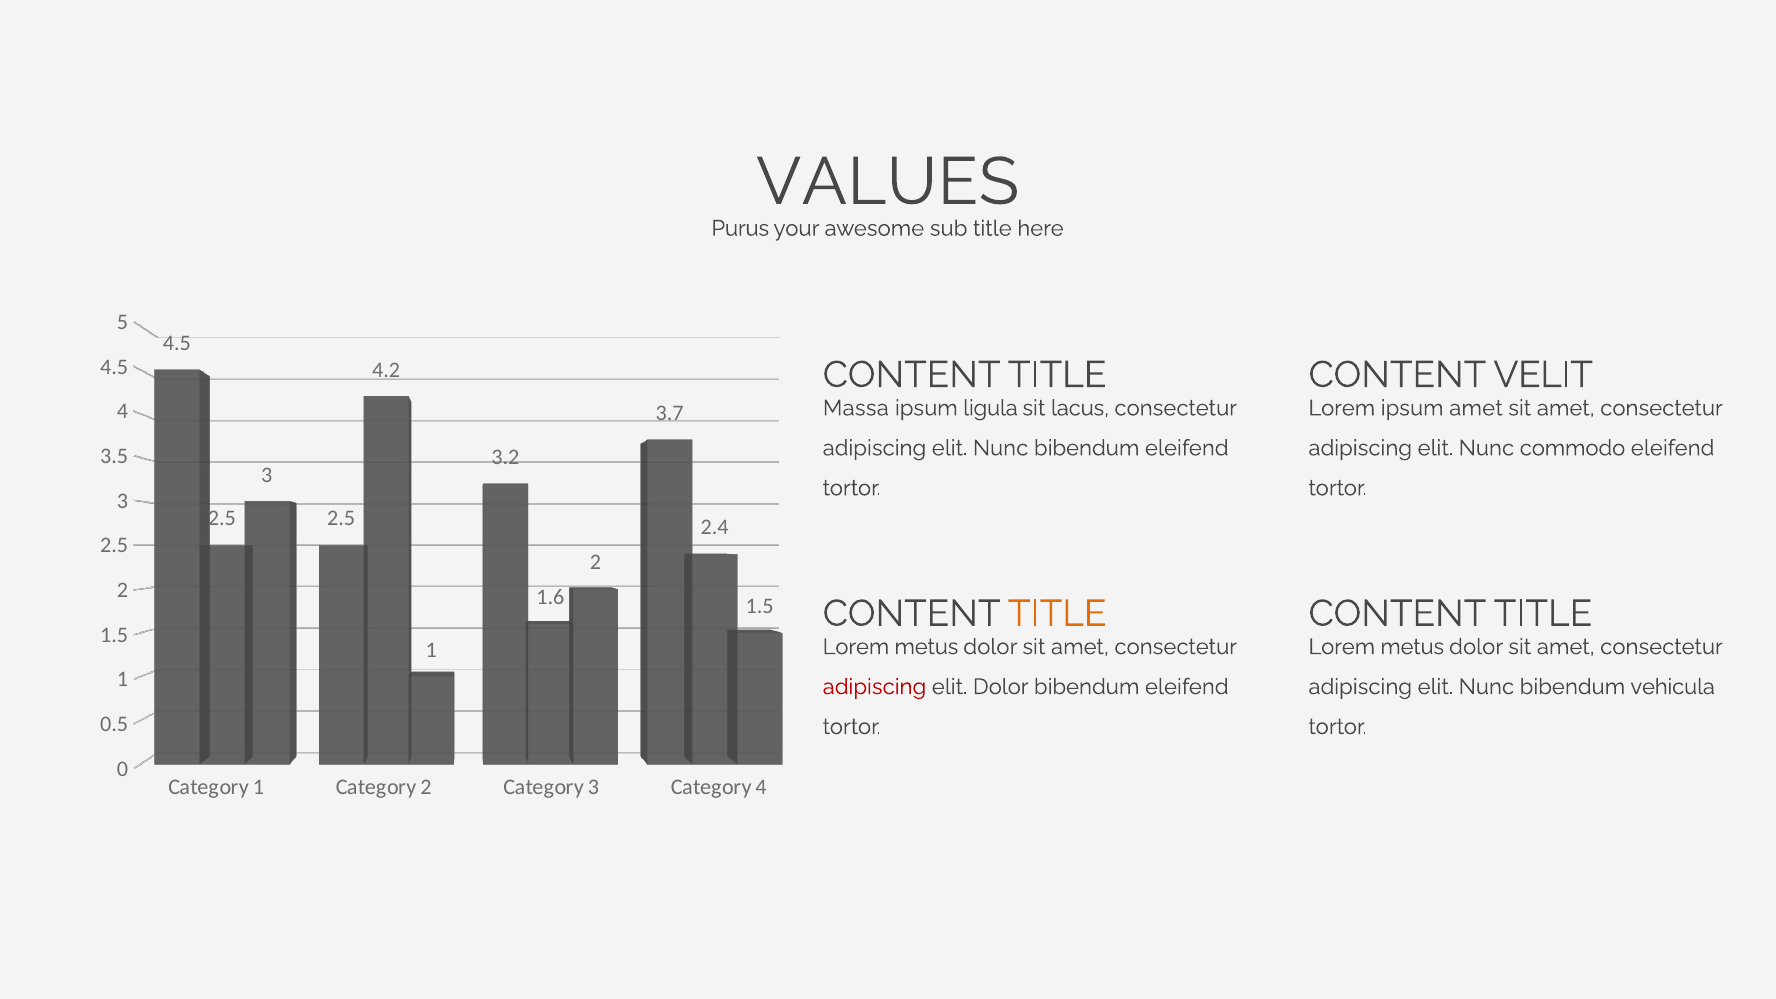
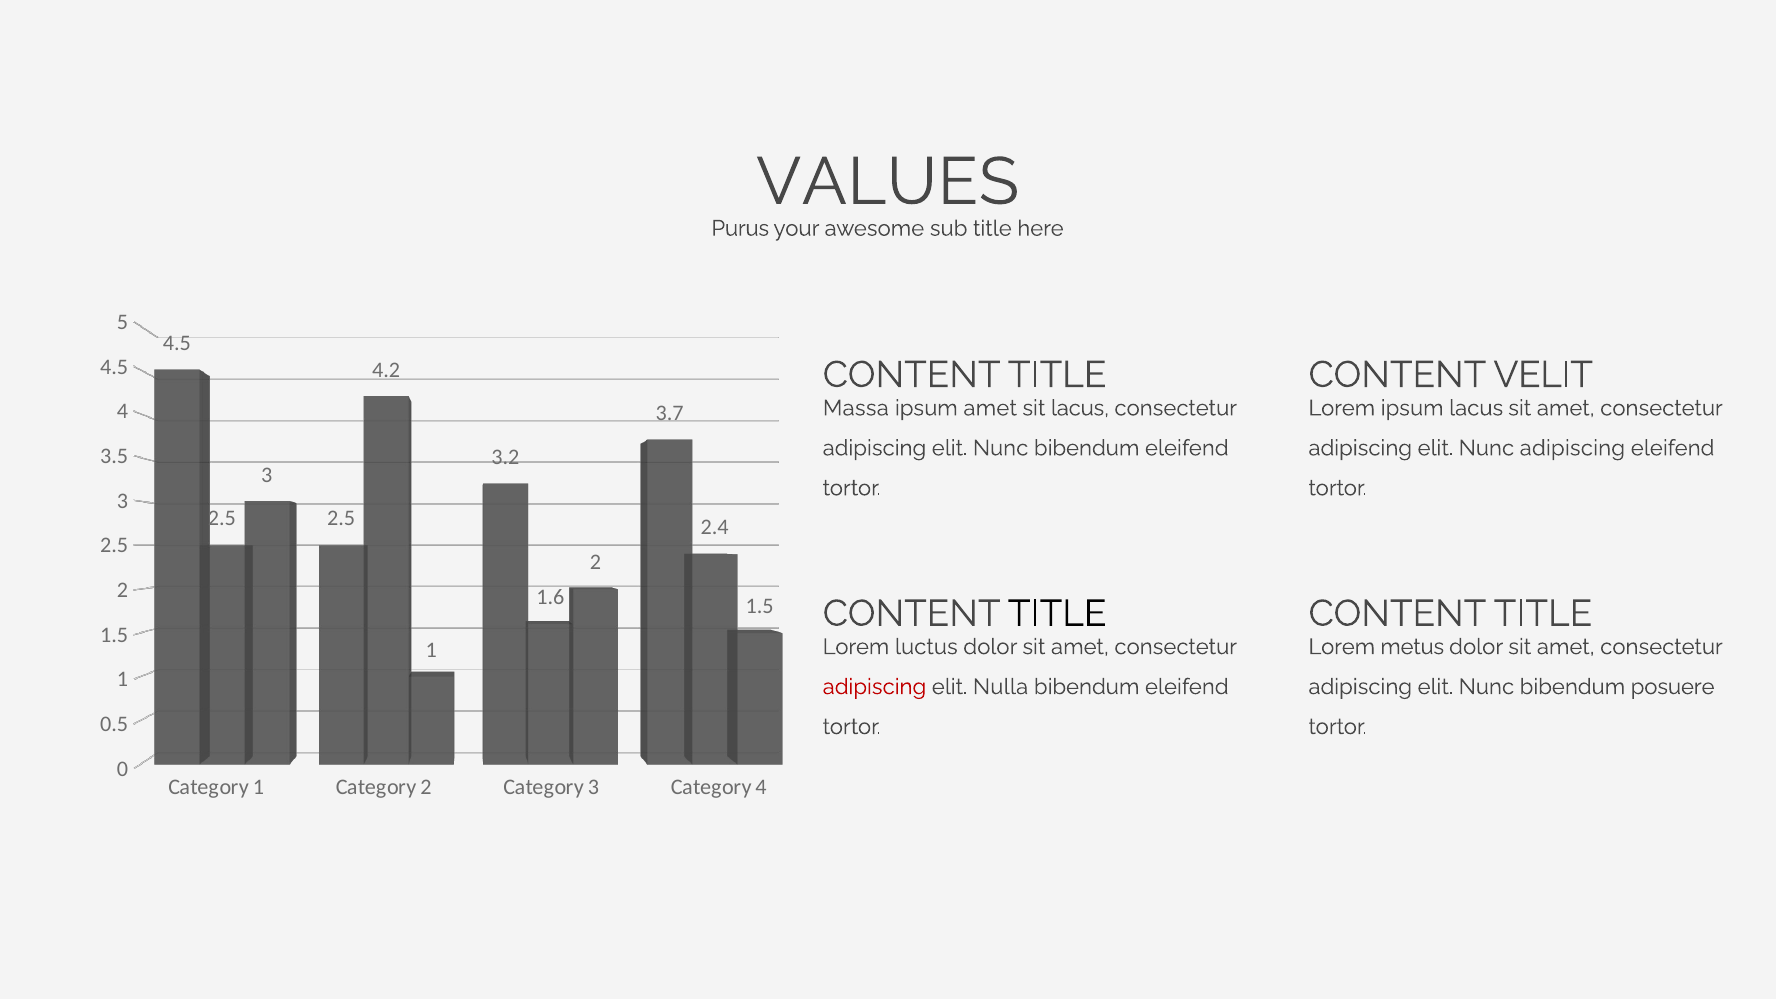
ipsum ligula: ligula -> amet (990, 408)
ipsum amet: amet -> lacus (1476, 408)
Nunc commodo: commodo -> adipiscing (1572, 448)
TITLE colour: orange -> black (1057, 614)
metus: metus -> luctus (926, 647)
elit Dolor: Dolor -> Nulla (1001, 687)
vehicula: vehicula -> posuere (1673, 687)
